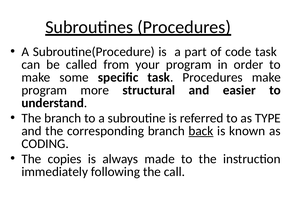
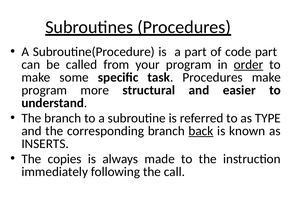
code task: task -> part (266, 52)
order underline: none -> present (249, 65)
CODING: CODING -> INSERTS (45, 144)
